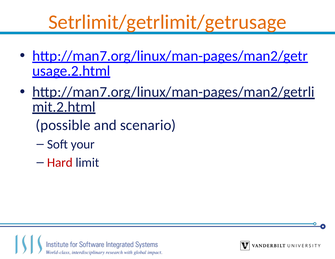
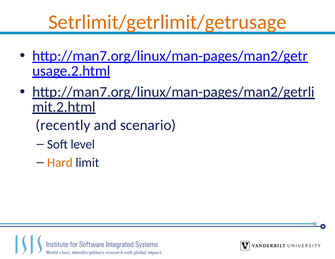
possible: possible -> recently (63, 125)
your: your -> level (83, 144)
Hard colour: red -> orange (60, 162)
